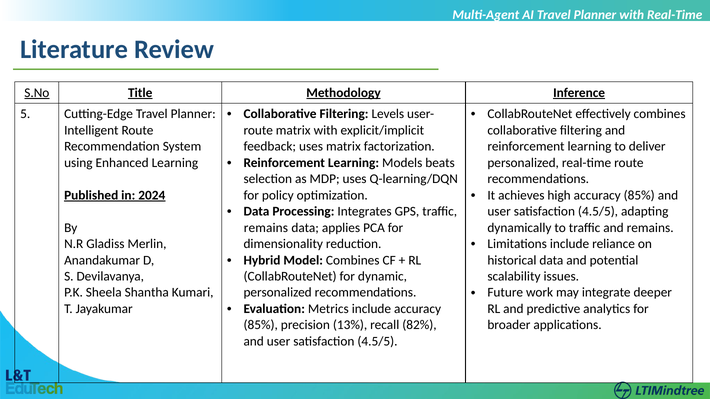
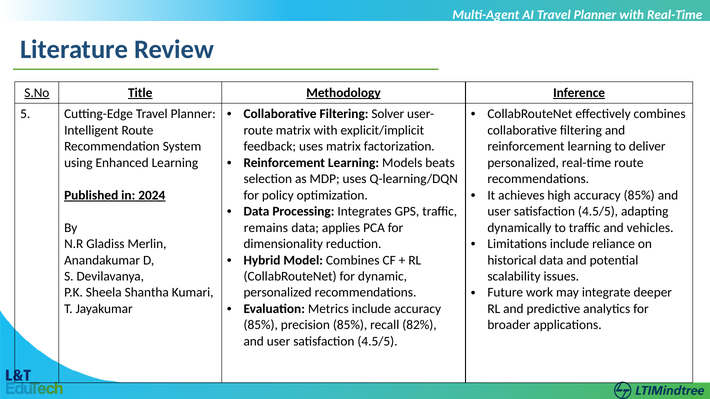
Levels: Levels -> Solver (388, 114)
and remains: remains -> vehicles (650, 228)
precision 13%: 13% -> 85% (350, 325)
